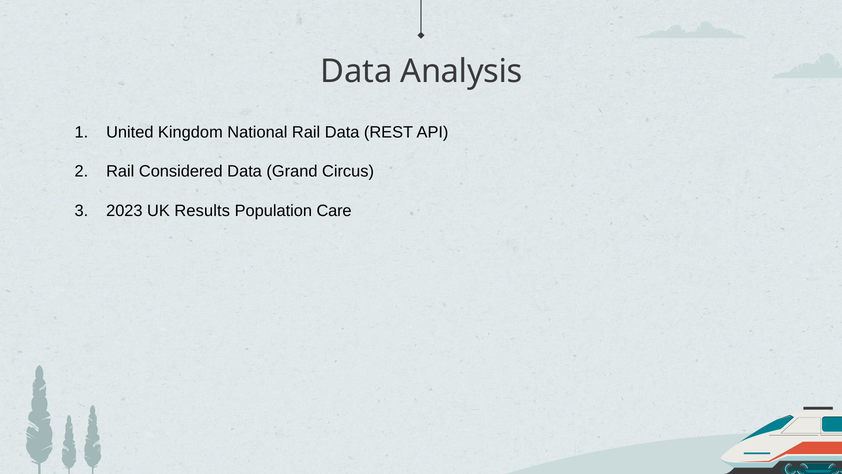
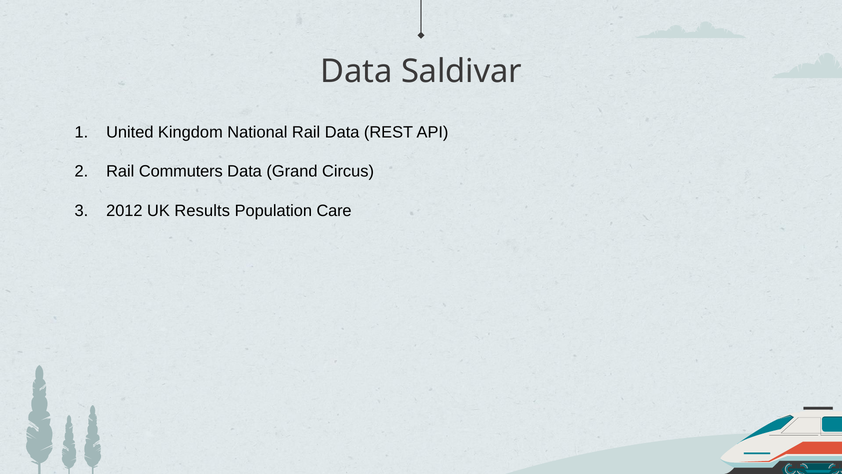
Analysis: Analysis -> Saldivar (461, 71)
Considered: Considered -> Commuters (181, 171)
2023: 2023 -> 2012 (124, 211)
